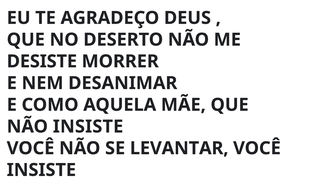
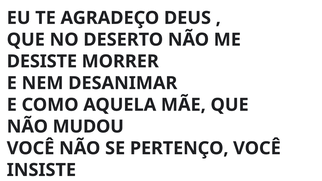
NÃO INSISTE: INSISTE -> MUDOU (88, 127)
LEVANTAR: LEVANTAR -> PERTENÇO (179, 148)
